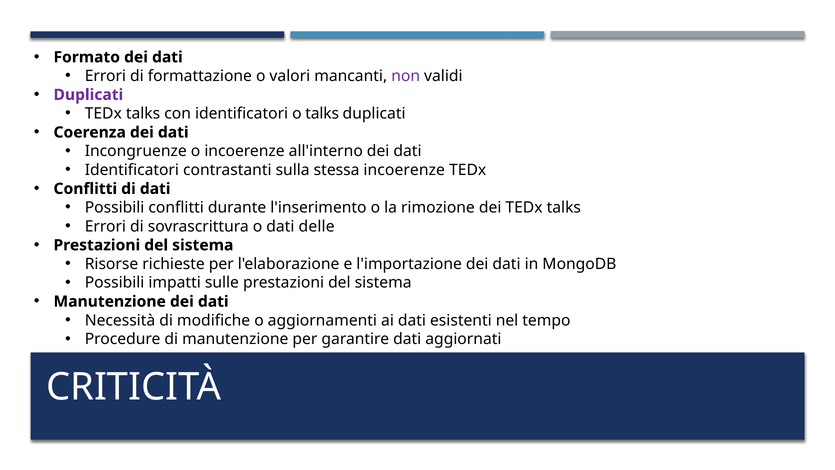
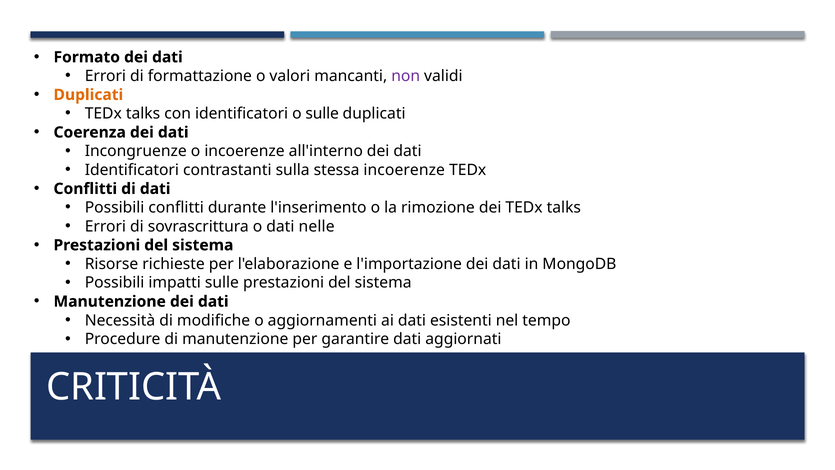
Duplicati colour: purple -> orange (88, 95)
o talks: talks -> sulle (322, 113)
delle: delle -> nelle (317, 226)
